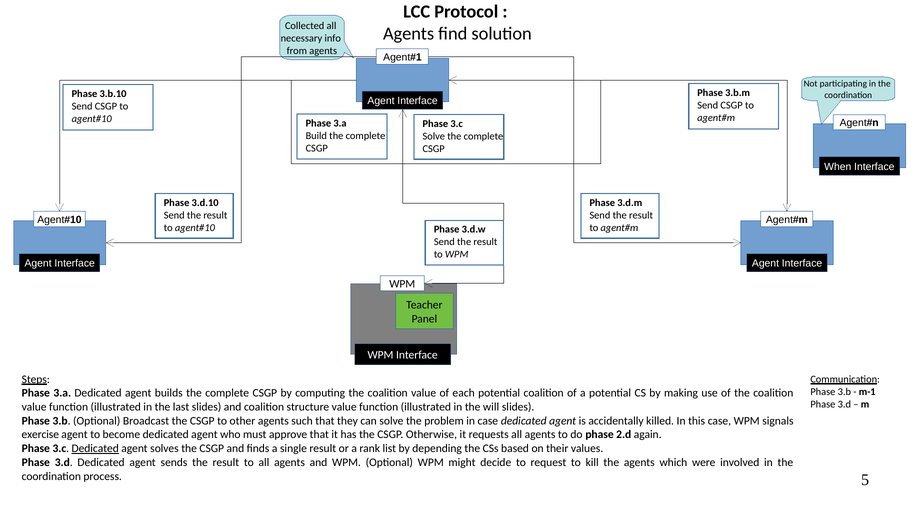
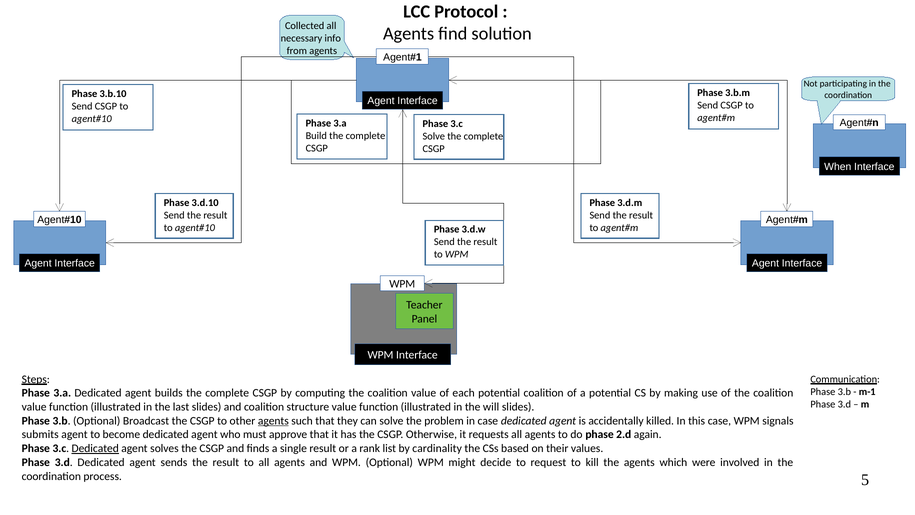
agents underline: none -> present (273, 421)
exercise: exercise -> submits (40, 434)
depending: depending -> cardinality (437, 448)
